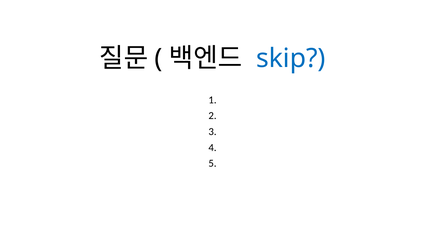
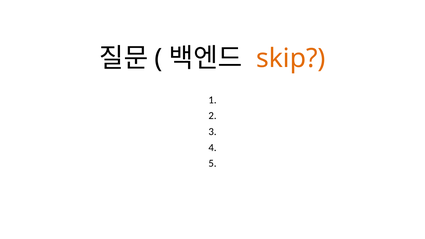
skip colour: blue -> orange (291, 58)
